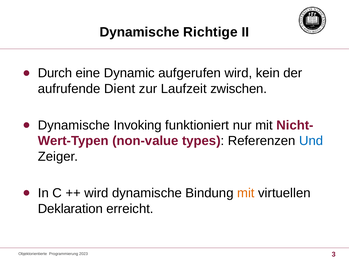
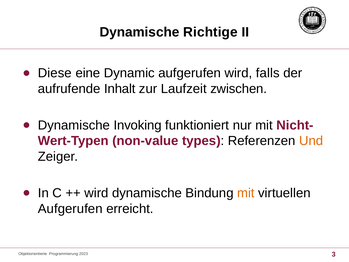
Durch: Durch -> Diese (55, 73)
kein: kein -> falls (268, 73)
Dient: Dient -> Inhalt (120, 89)
Und colour: blue -> orange (311, 141)
Deklaration: Deklaration -> Aufgerufen (70, 208)
